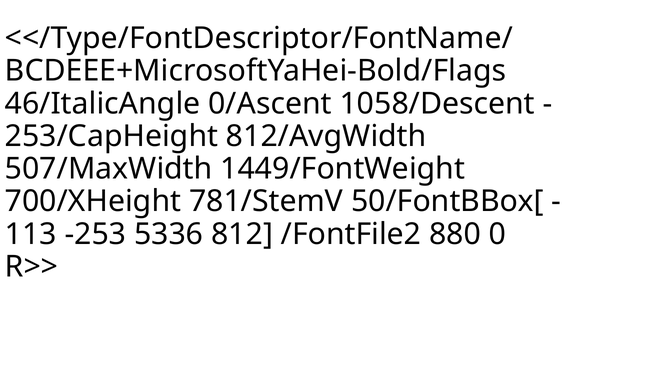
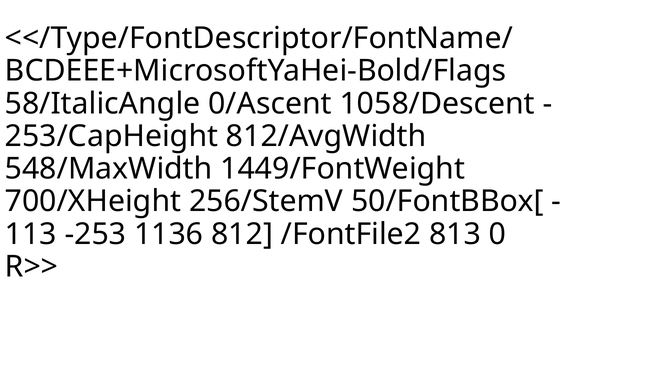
46/ItalicAngle: 46/ItalicAngle -> 58/ItalicAngle (103, 104)
507/MaxWidth: 507/MaxWidth -> 548/MaxWidth (109, 169)
781/StemV: 781/StemV -> 256/StemV (266, 202)
5336: 5336 -> 1136 (169, 234)
880: 880 -> 813 (455, 234)
